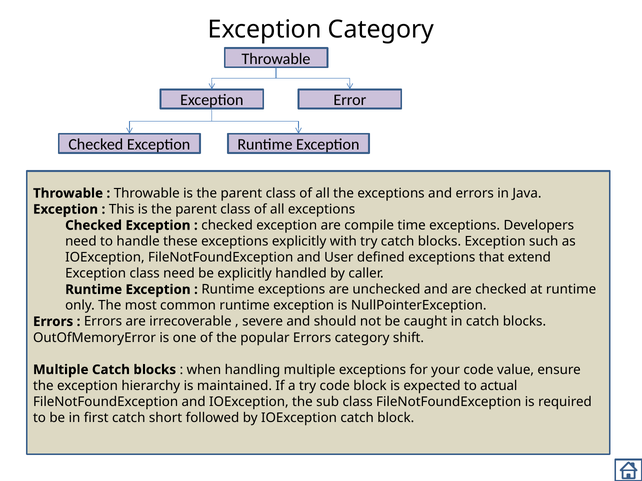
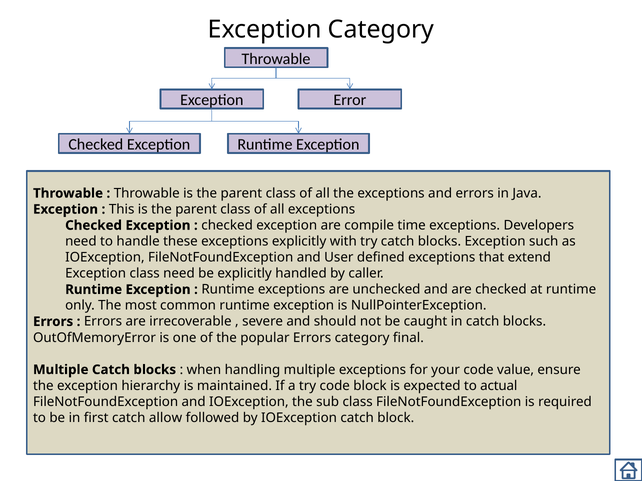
shift: shift -> final (408, 338)
short: short -> allow (166, 418)
